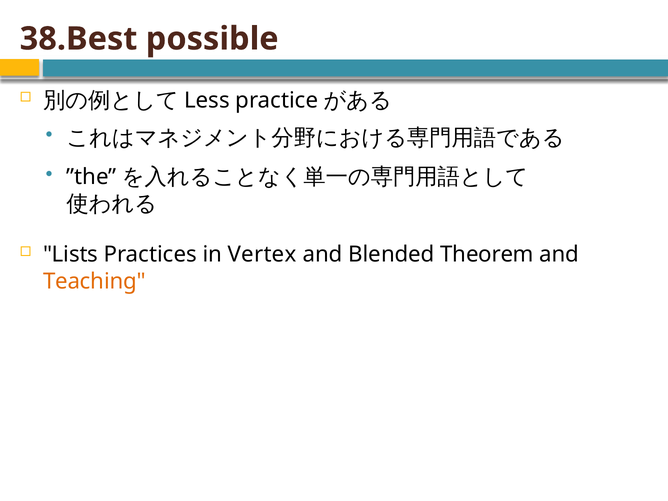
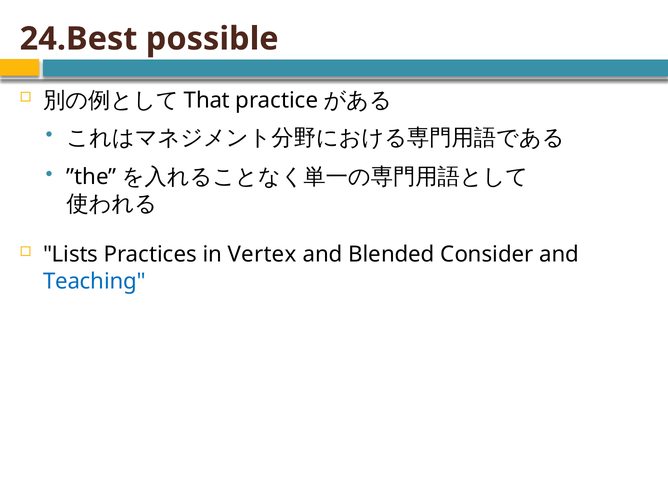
38.Best: 38.Best -> 24.Best (79, 39)
Less: Less -> That (207, 100)
Theorem: Theorem -> Consider (487, 255)
Teaching colour: orange -> blue (94, 281)
